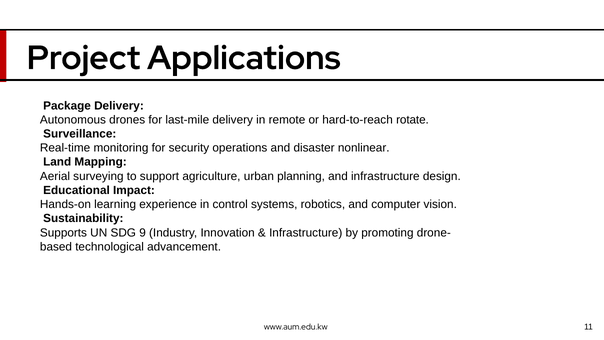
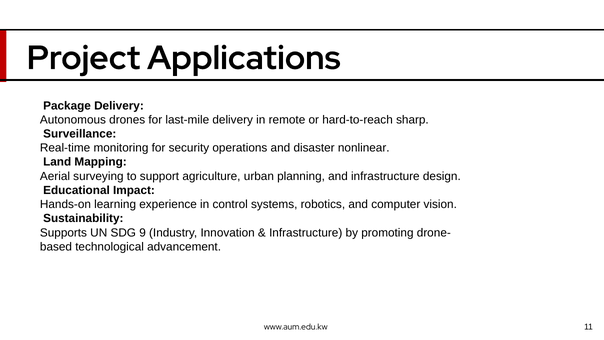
rotate: rotate -> sharp (412, 120)
